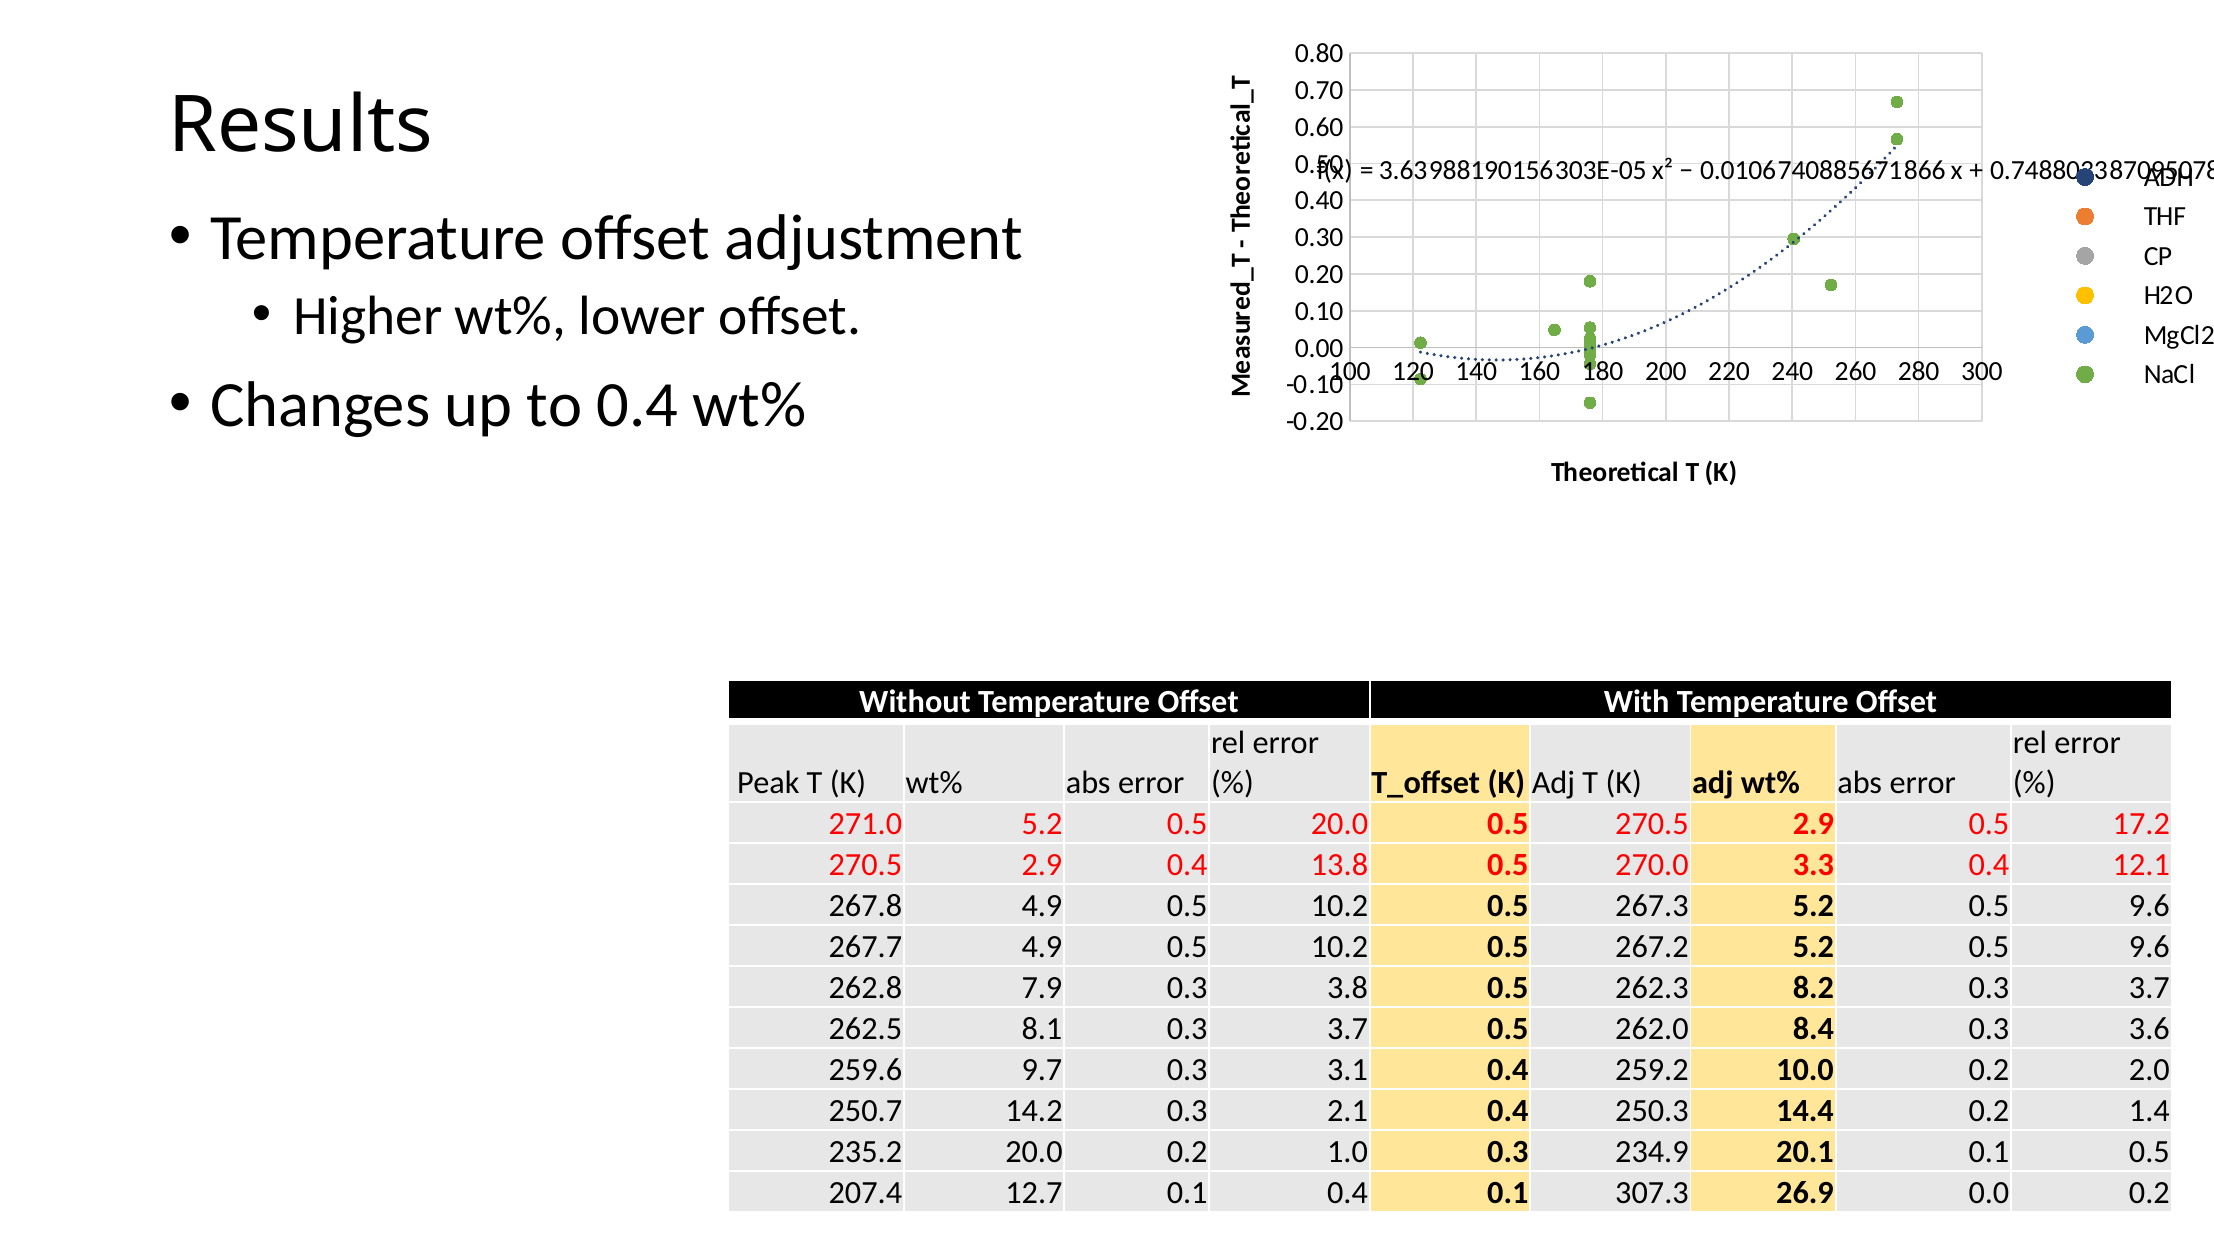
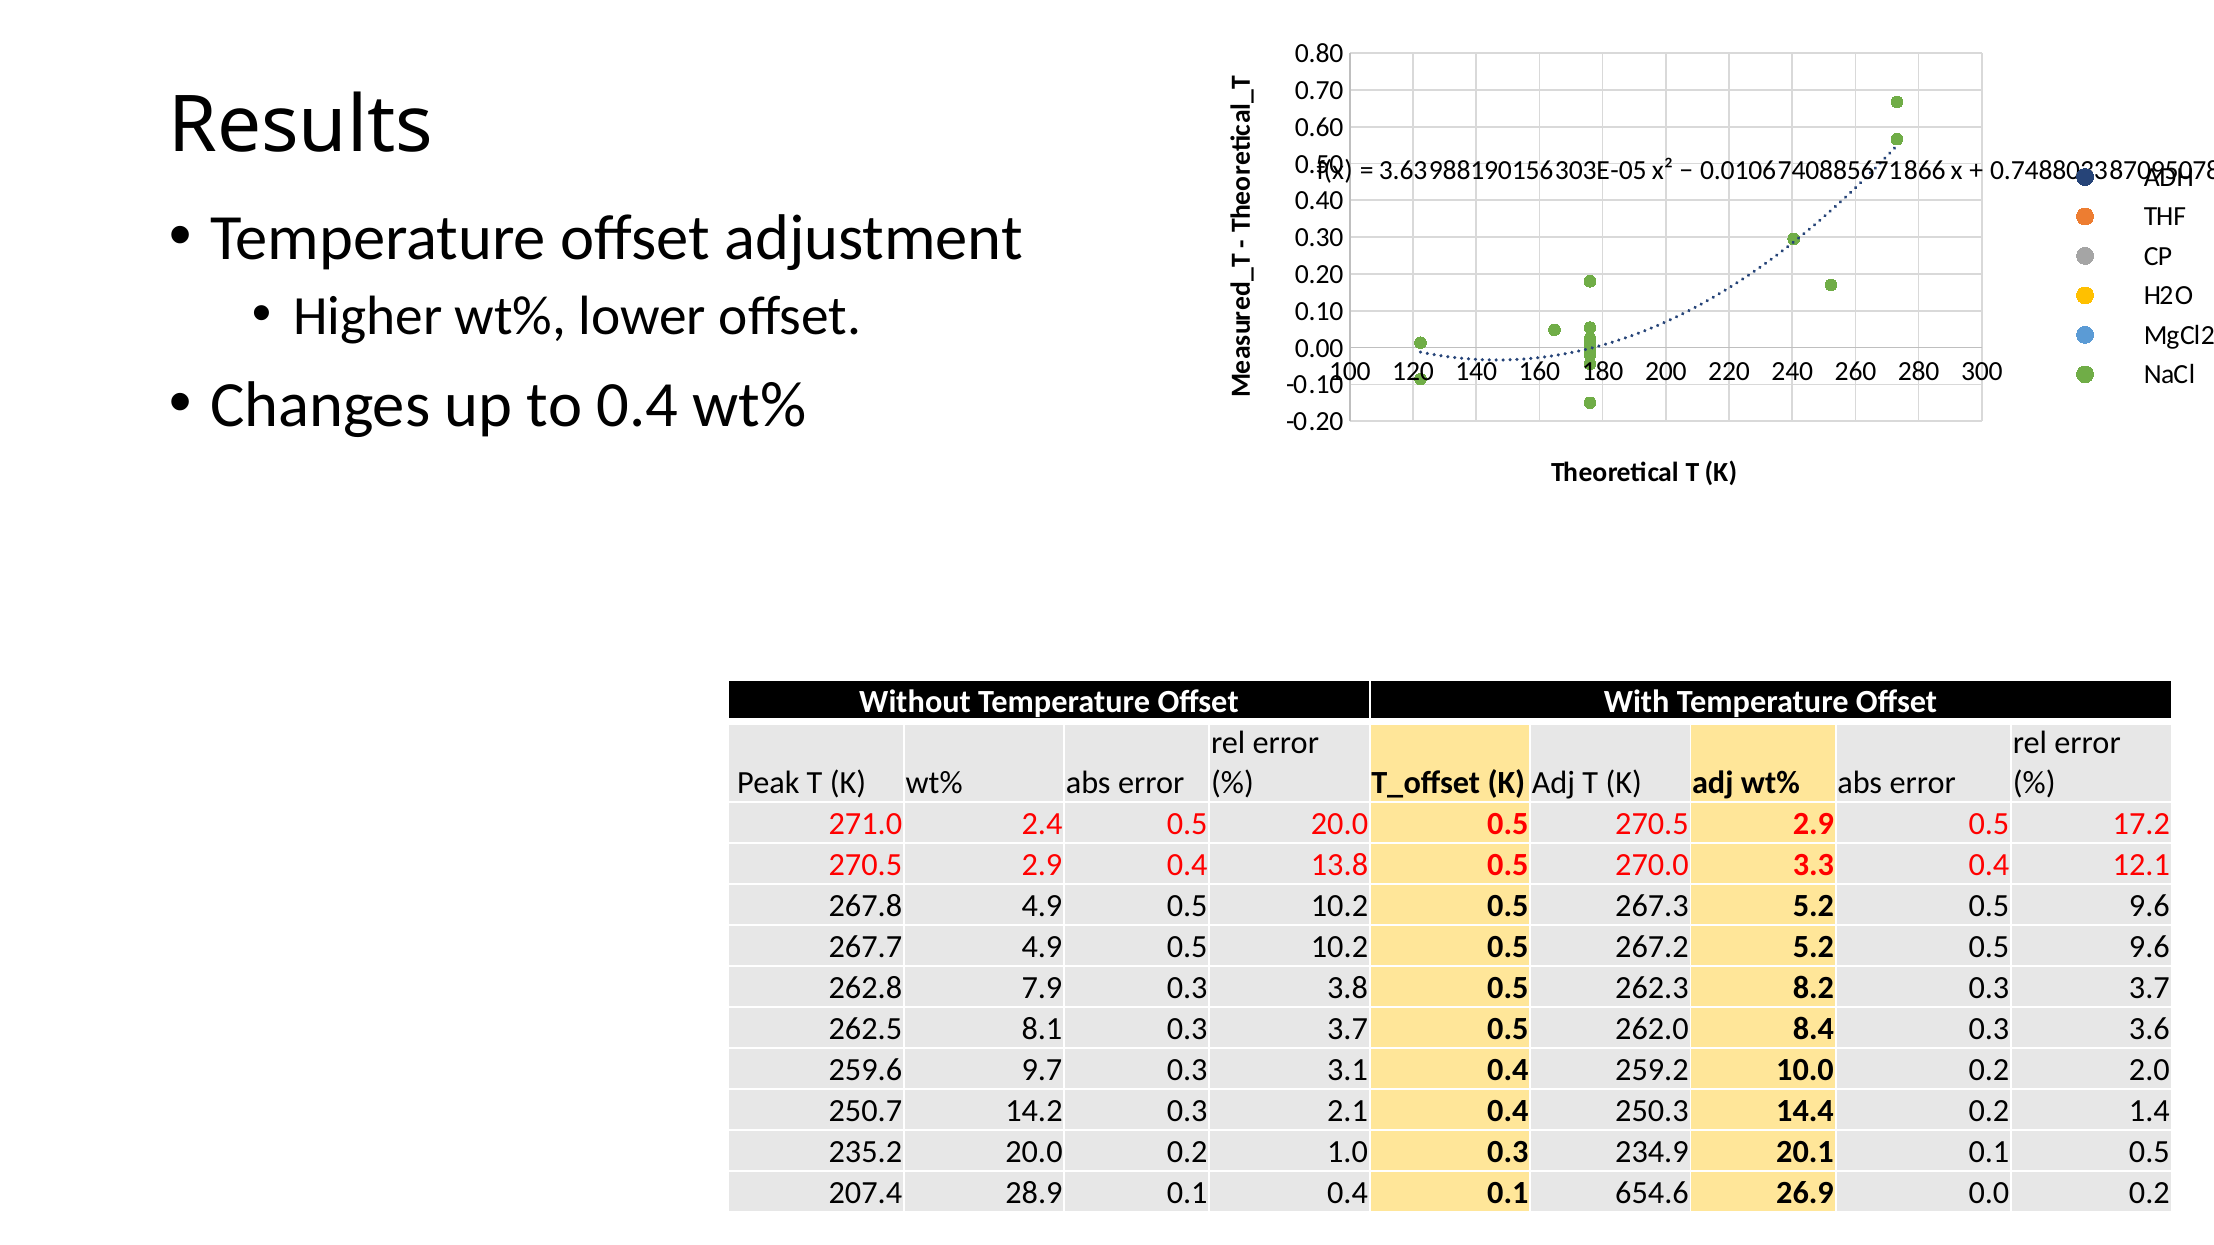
271.0 5.2: 5.2 -> 2.4 (1042, 824)
12.7: 12.7 -> 28.9 (1034, 1193)
307.3: 307.3 -> 654.6 (1652, 1193)
